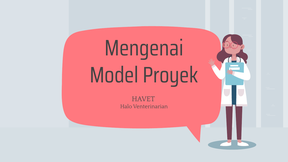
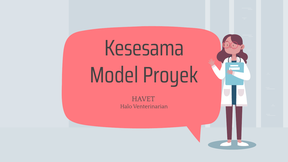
Mengenai: Mengenai -> Kesesama (144, 48)
